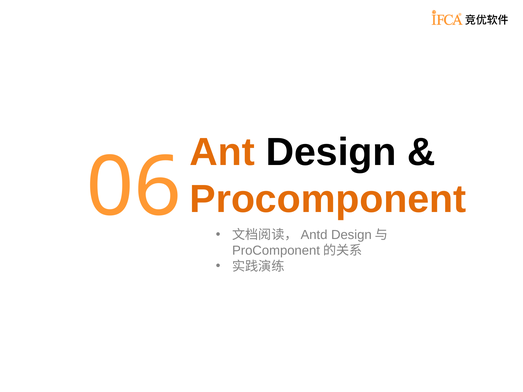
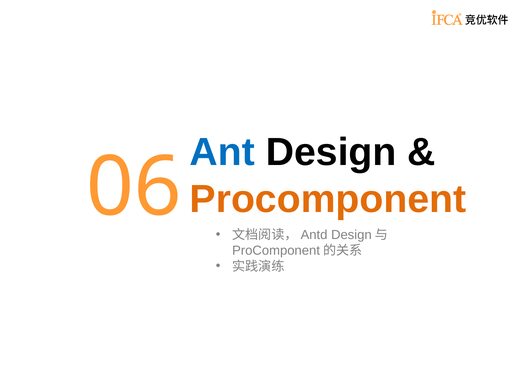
Ant colour: orange -> blue (222, 152)
